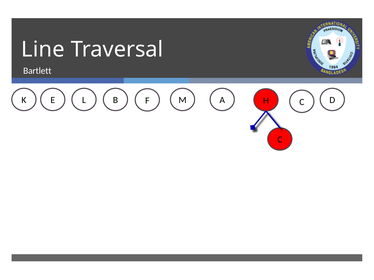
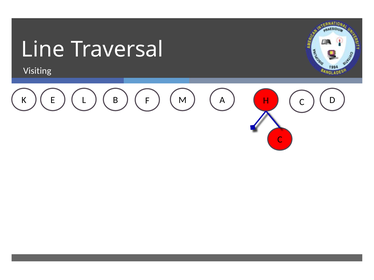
Bartlett: Bartlett -> Visiting (37, 71)
